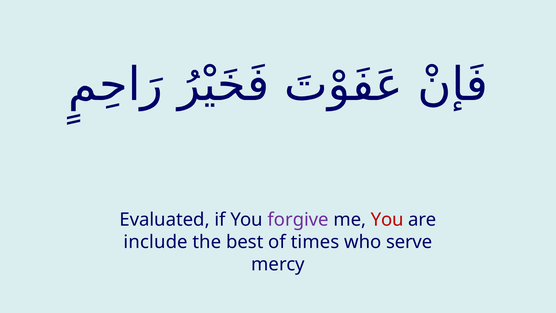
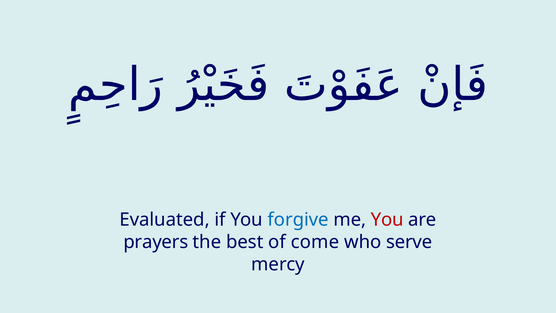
forgive colour: purple -> blue (298, 220)
include: include -> prayers (156, 242)
times: times -> come (315, 242)
